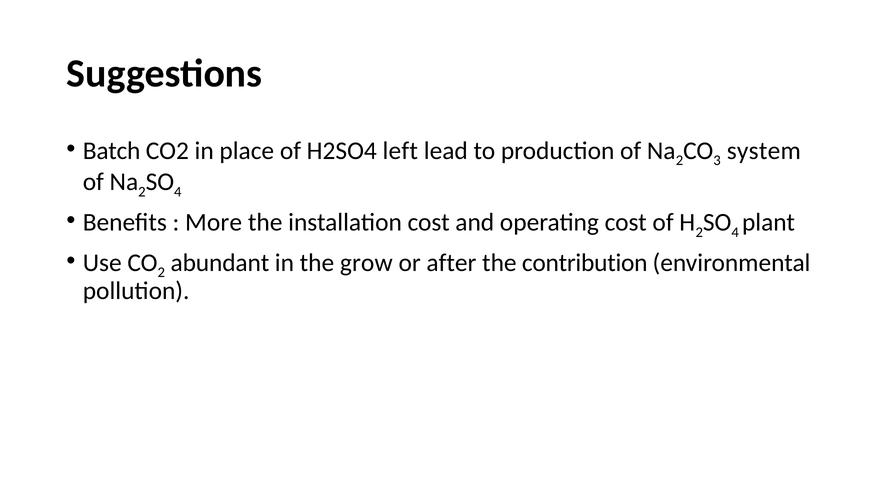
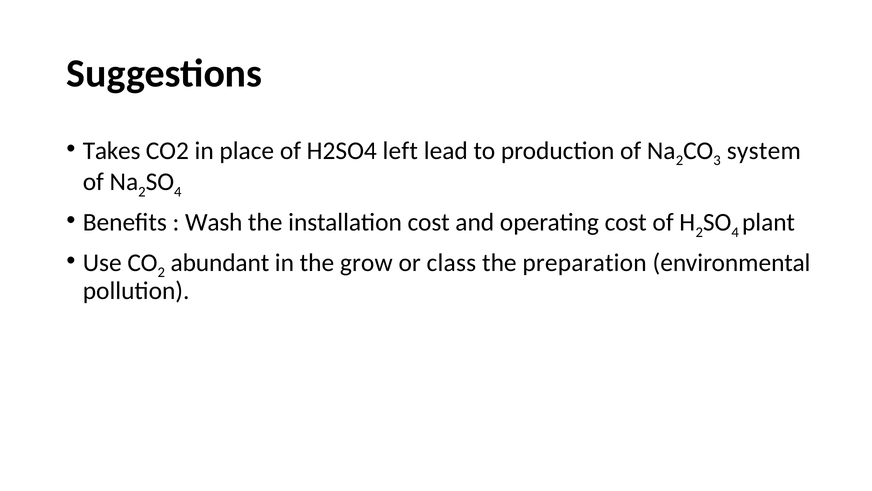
Batch: Batch -> Takes (112, 150)
More: More -> Wash (214, 222)
after: after -> class (451, 262)
contribution: contribution -> preparation (585, 262)
